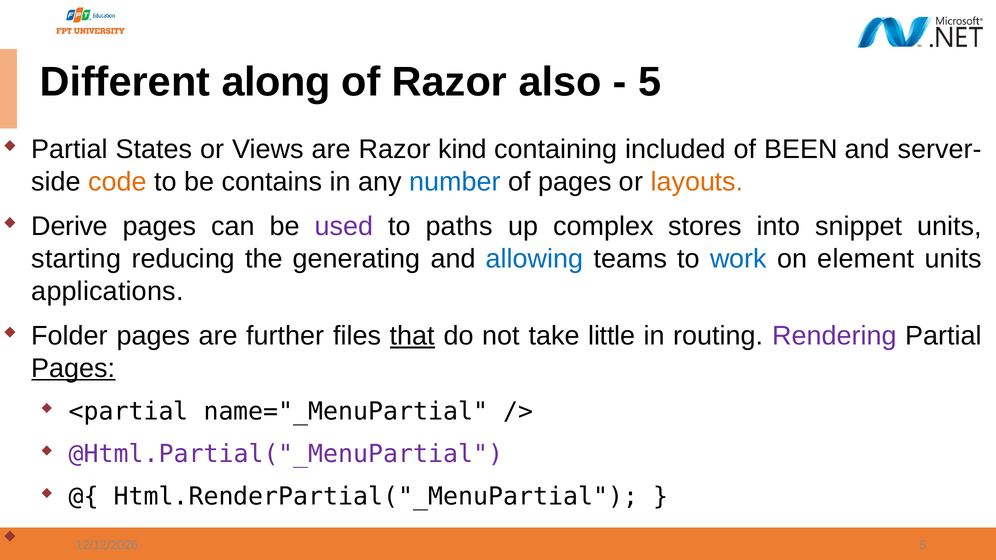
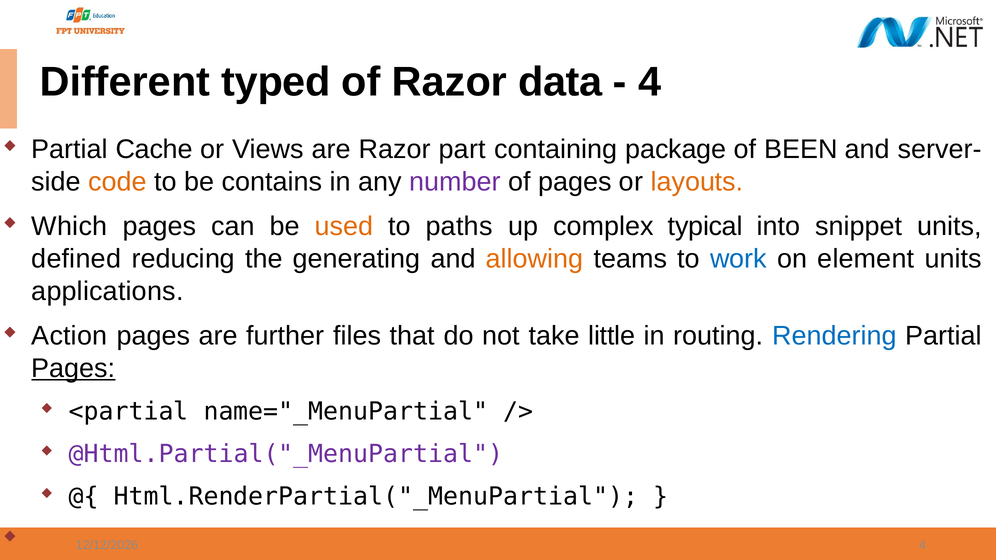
along: along -> typed (276, 82)
also: also -> data (560, 82)
5: 5 -> 4 (650, 82)
States: States -> Cache (154, 149)
kind: kind -> part (462, 149)
included: included -> package (676, 149)
number colour: blue -> purple (455, 182)
Derive: Derive -> Which (69, 227)
used colour: purple -> orange (344, 227)
stores: stores -> typical (705, 227)
starting: starting -> defined (76, 259)
allowing colour: blue -> orange (535, 259)
Folder: Folder -> Action (69, 336)
that underline: present -> none (412, 336)
Rendering colour: purple -> blue (834, 336)
5: 5 -> 4 (923, 545)
